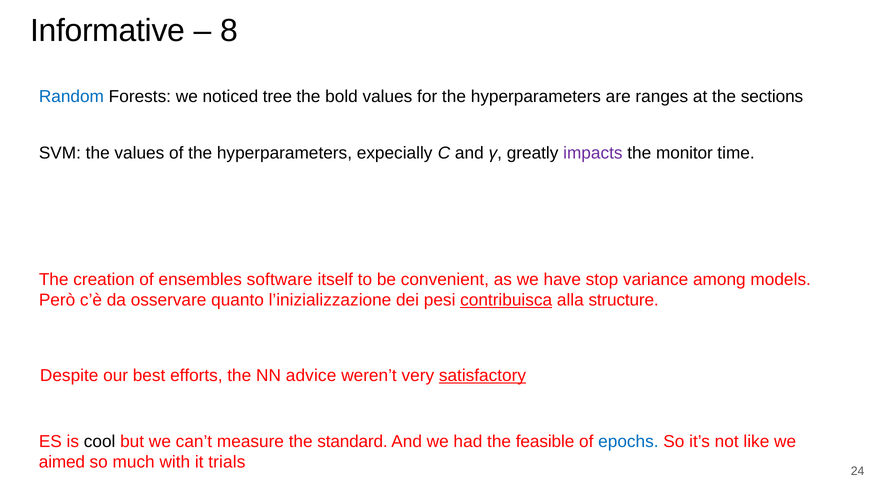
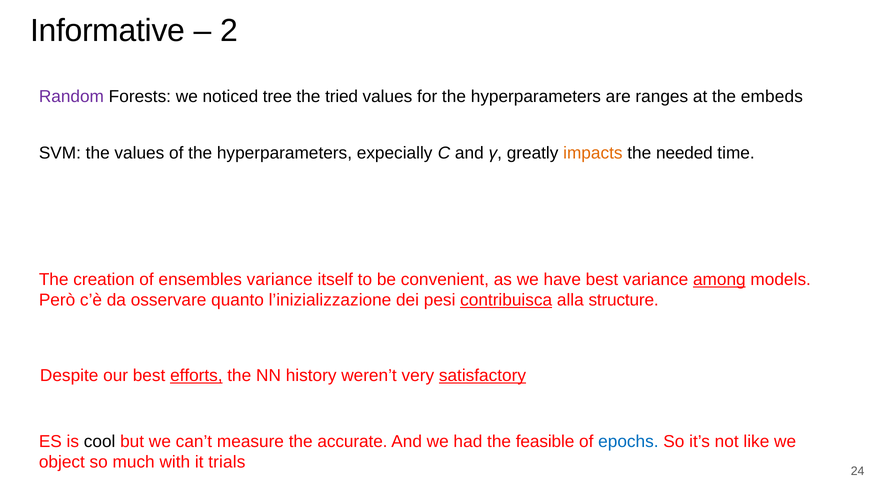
8: 8 -> 2 (229, 31)
Random colour: blue -> purple (71, 97)
bold: bold -> tried (342, 97)
sections: sections -> embeds (772, 97)
impacts colour: purple -> orange (593, 153)
monitor: monitor -> needed (684, 153)
ensembles software: software -> variance (280, 280)
have stop: stop -> best (602, 280)
among underline: none -> present (719, 280)
efforts underline: none -> present (196, 375)
advice: advice -> history (311, 375)
standard: standard -> accurate (352, 441)
aimed: aimed -> object (62, 462)
